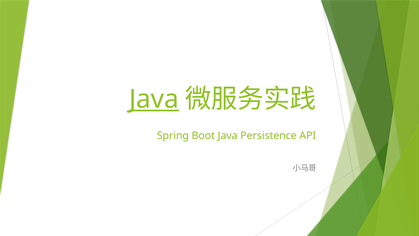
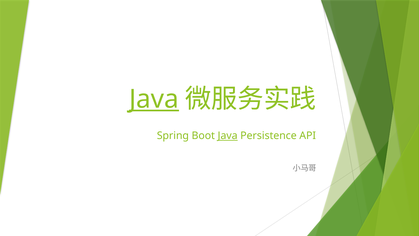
Java underline: none -> present (228, 136)
